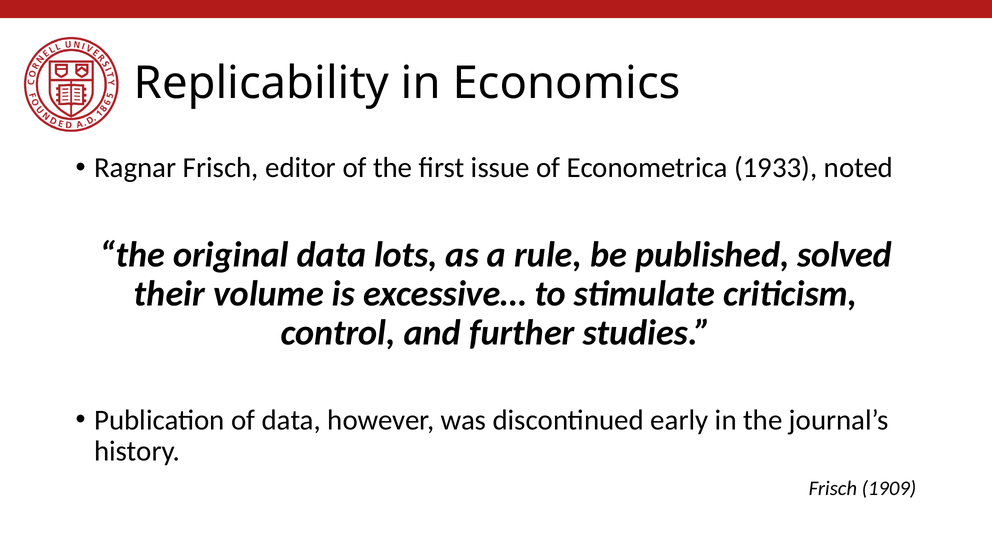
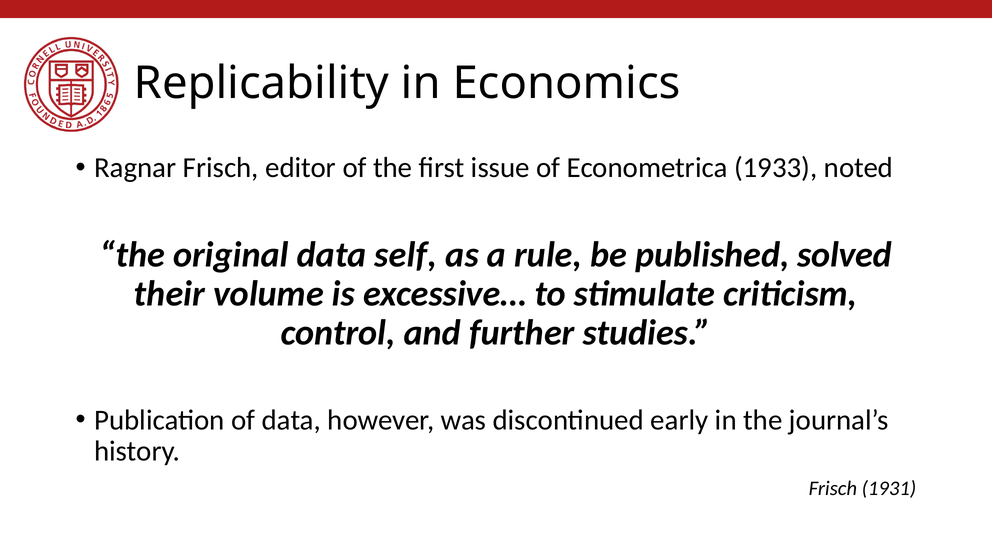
lots: lots -> self (406, 255)
1909: 1909 -> 1931 (889, 488)
